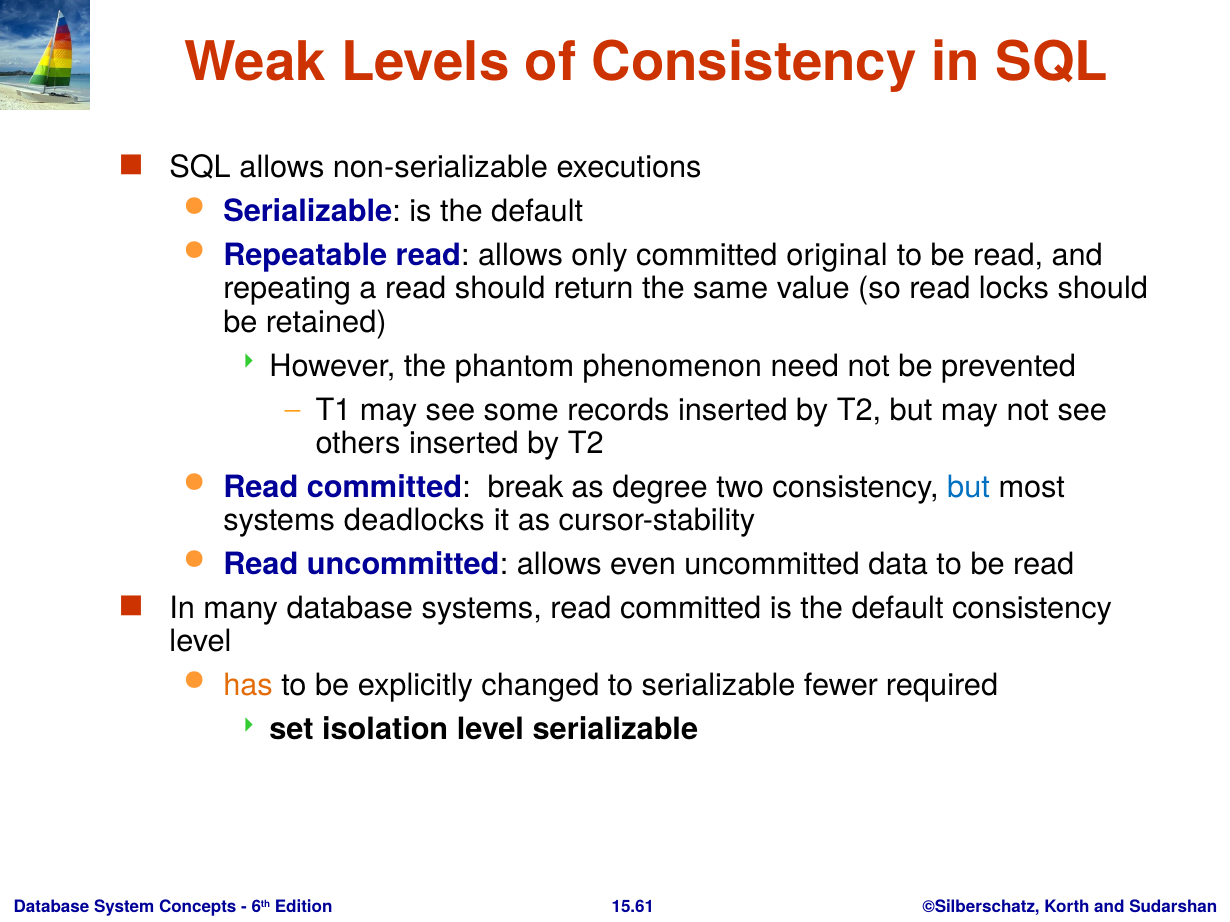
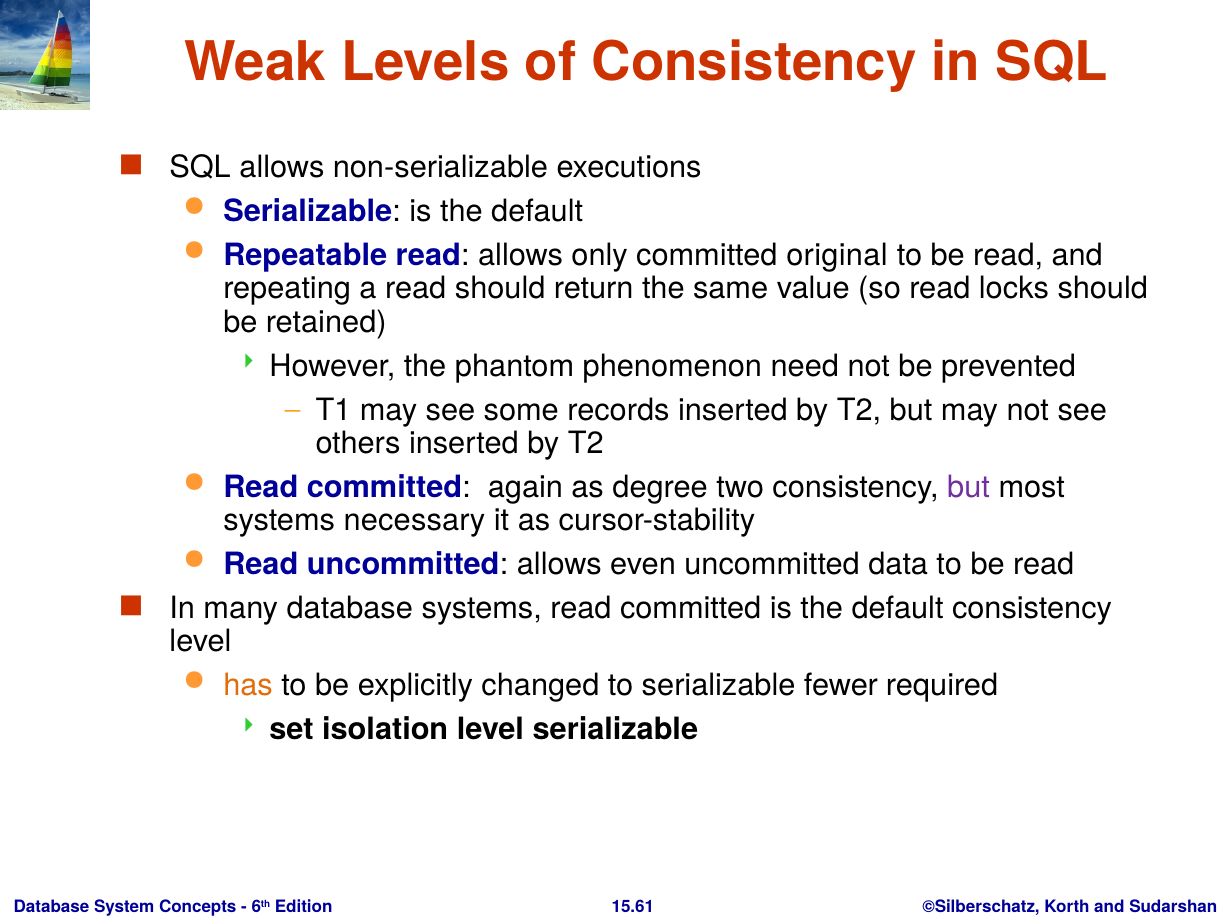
break: break -> again (525, 487)
but colour: blue -> purple (969, 487)
deadlocks: deadlocks -> necessary (414, 521)
